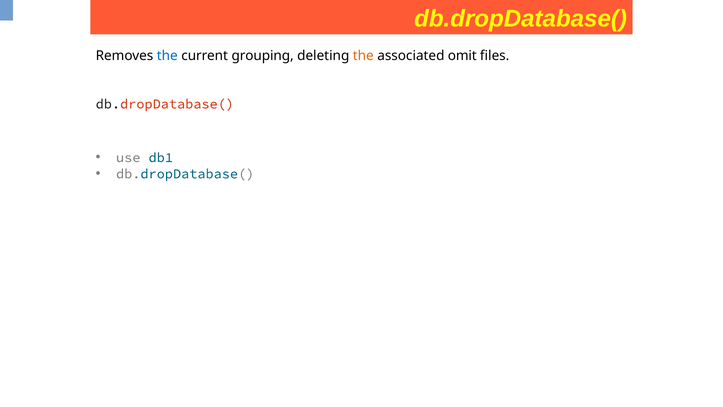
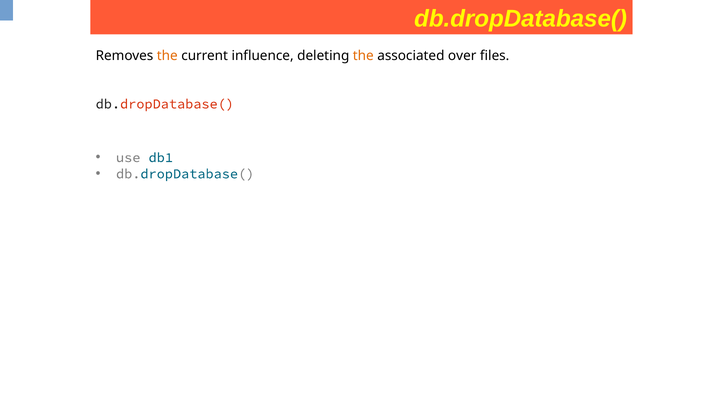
the colour: blue -> orange (167, 56)
grouping: grouping -> influence (263, 56)
omit: omit -> over (462, 56)
